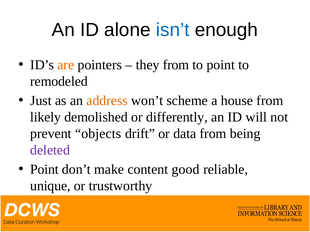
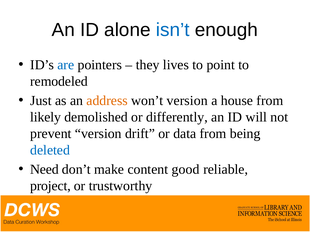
are colour: orange -> blue (66, 65)
they from: from -> lives (176, 65)
won’t scheme: scheme -> version (187, 101)
prevent objects: objects -> version (98, 134)
deleted colour: purple -> blue (50, 150)
Point: Point -> Need (44, 170)
unique: unique -> project (50, 186)
